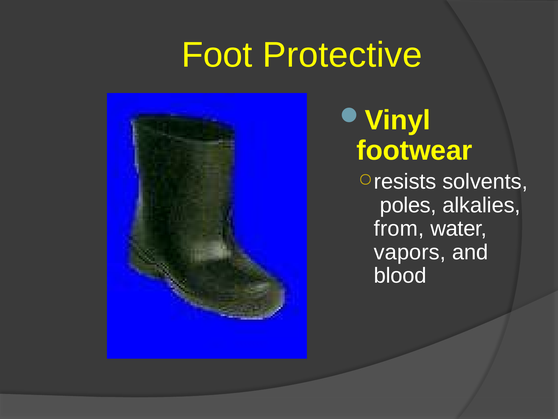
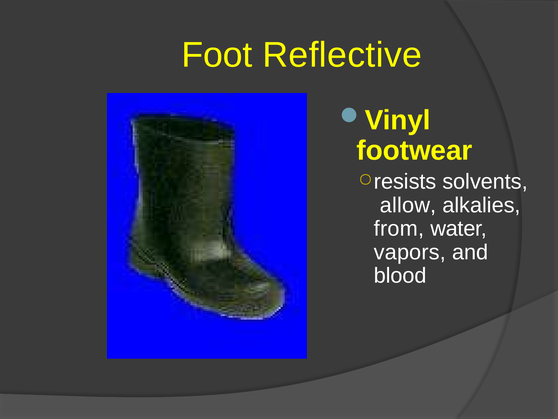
Protective: Protective -> Reflective (342, 55)
poles: poles -> allow (408, 205)
